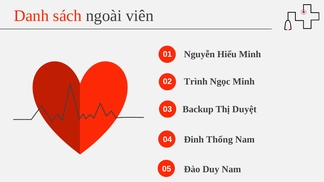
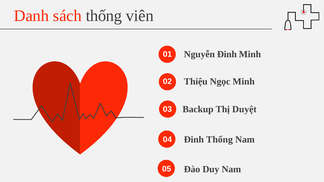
sách ngoài: ngoài -> thống (104, 16)
Nguyễn Hiểu: Hiểu -> Đinh (227, 54)
Trình: Trình -> Thiệu (196, 82)
